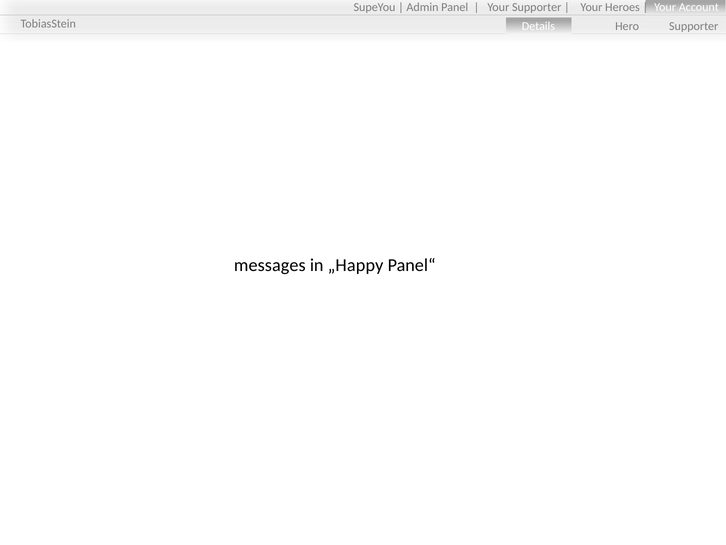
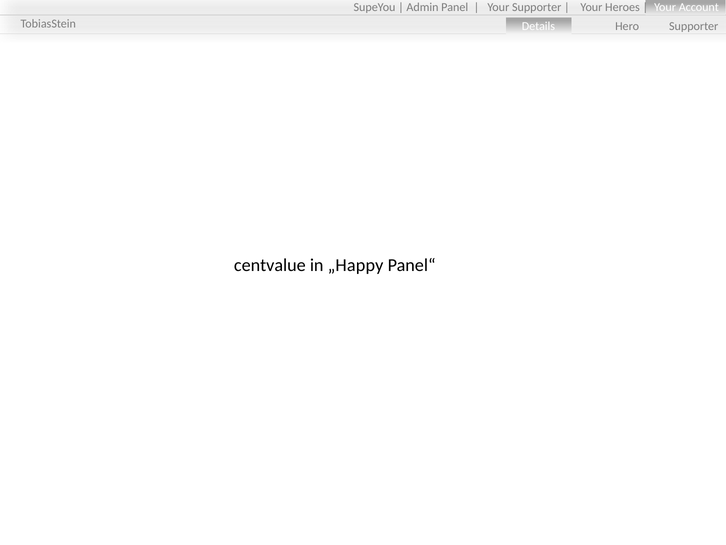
messages: messages -> centvalue (270, 265)
